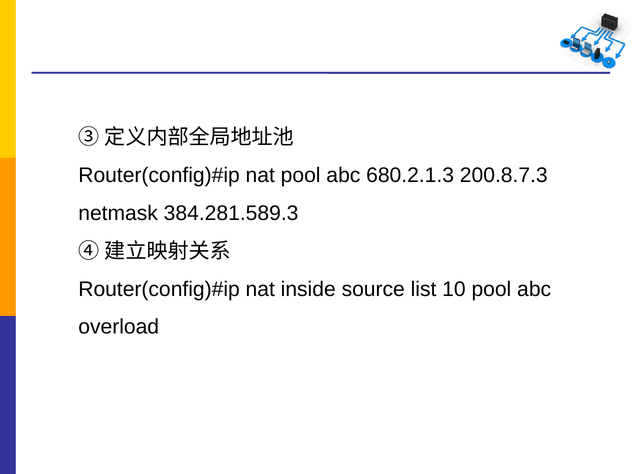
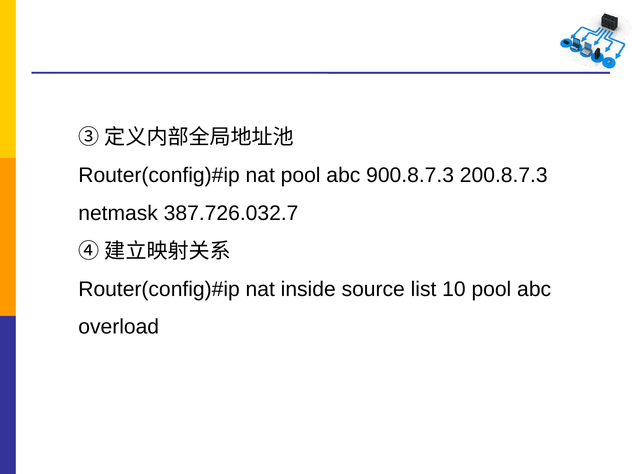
680.2.1.3: 680.2.1.3 -> 900.8.7.3 (410, 175)
384.281.589.3: 384.281.589.3 -> 387.726.032.7 (231, 213)
